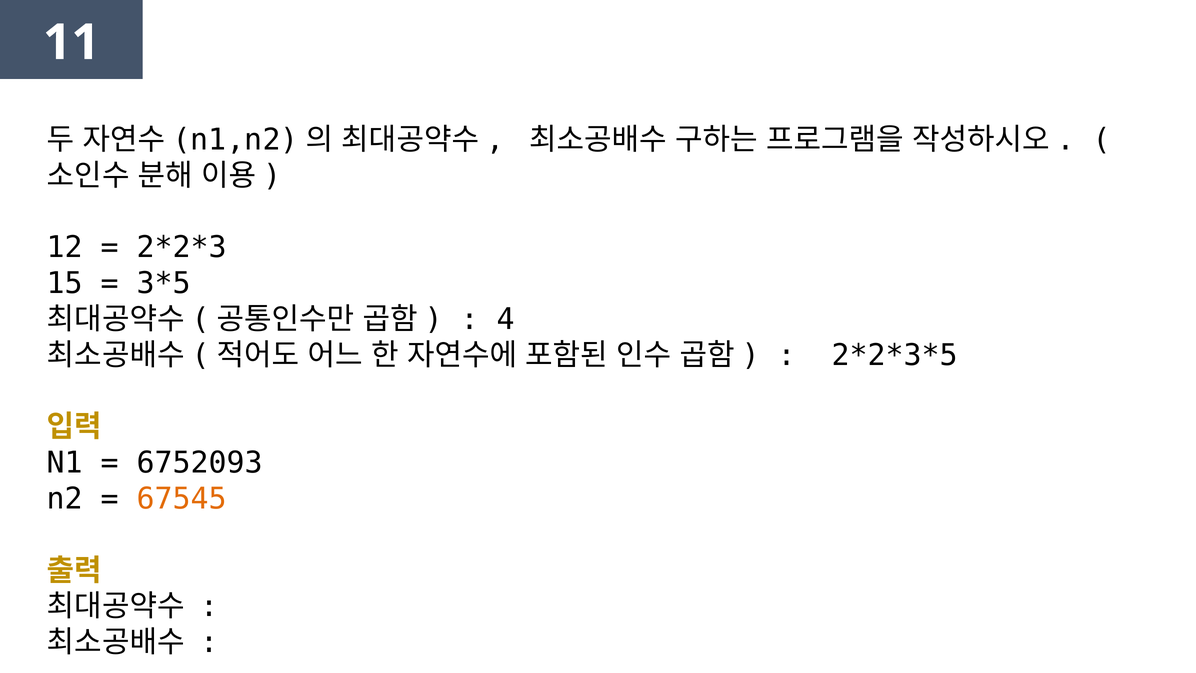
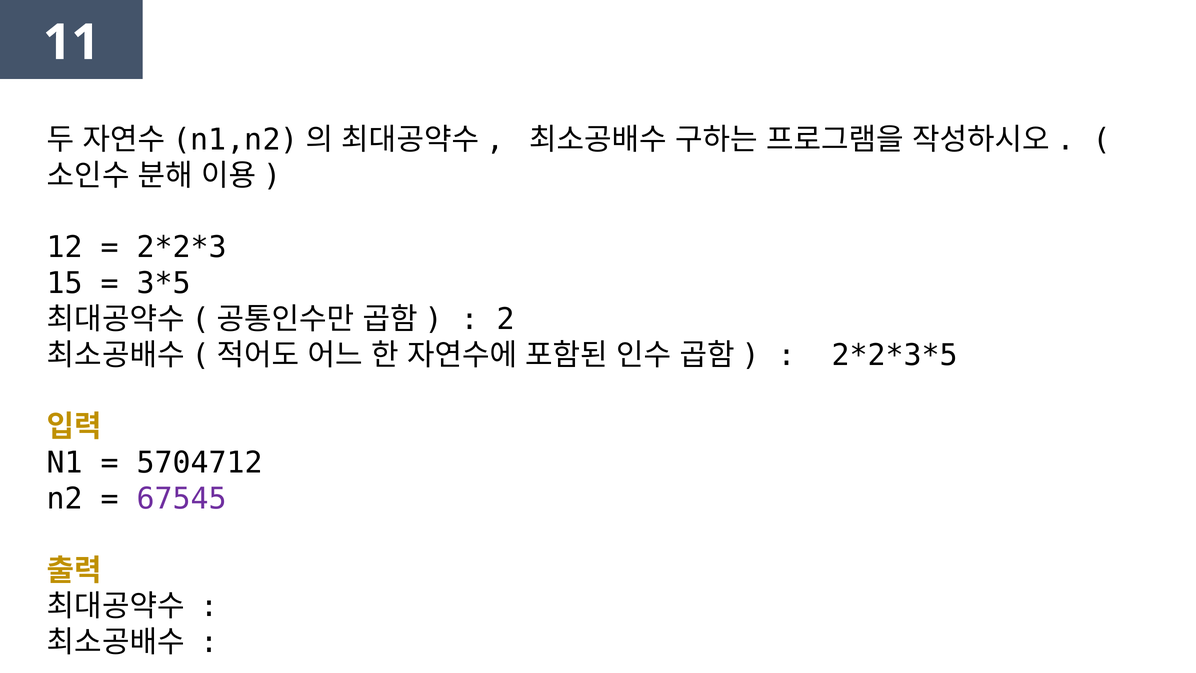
4: 4 -> 2 (506, 319)
6752093: 6752093 -> 5704712 (200, 463)
67545 colour: orange -> purple (182, 499)
